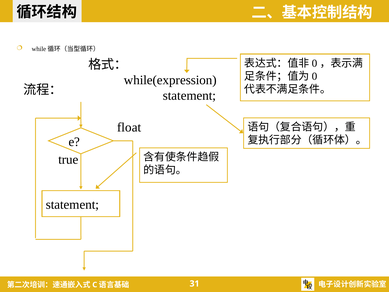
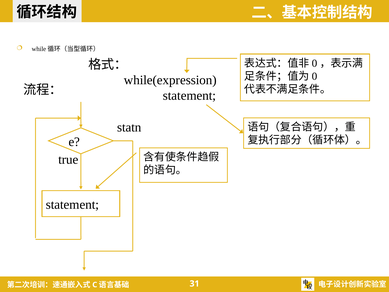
float: float -> statn (129, 127)
